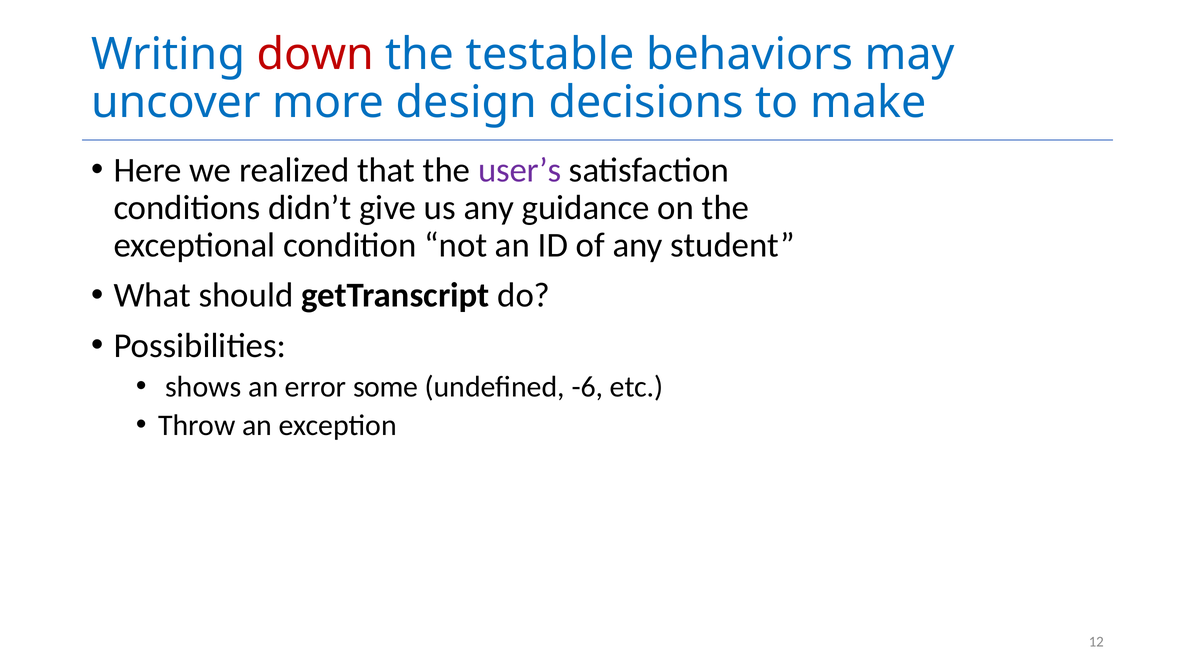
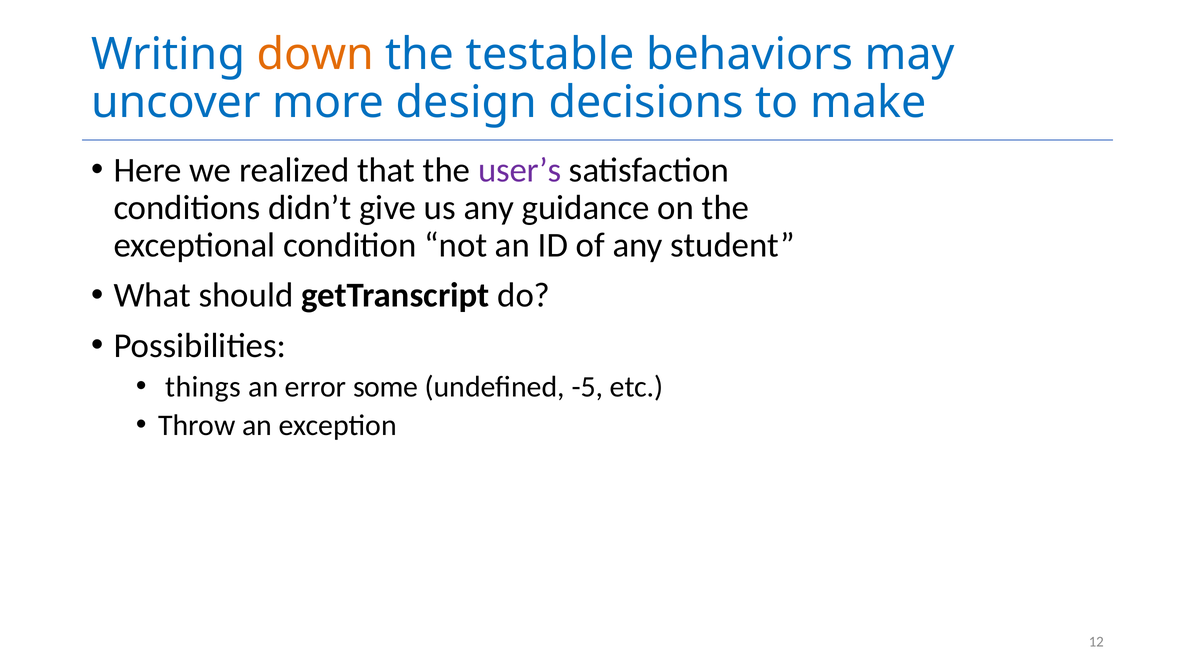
down colour: red -> orange (315, 54)
shows: shows -> things (203, 387)
-6: -6 -> -5 (587, 387)
